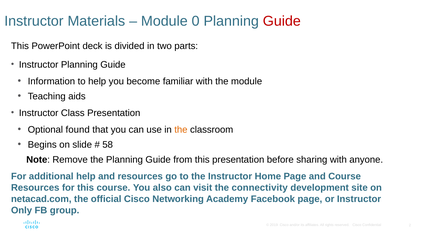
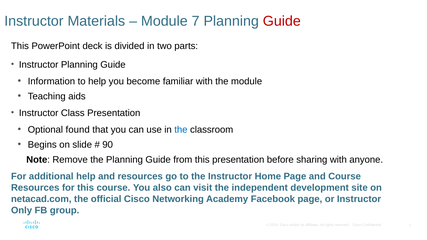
0: 0 -> 7 (196, 21)
the colour: orange -> blue (181, 130)
58: 58 -> 90 (108, 145)
connectivity: connectivity -> independent (260, 188)
